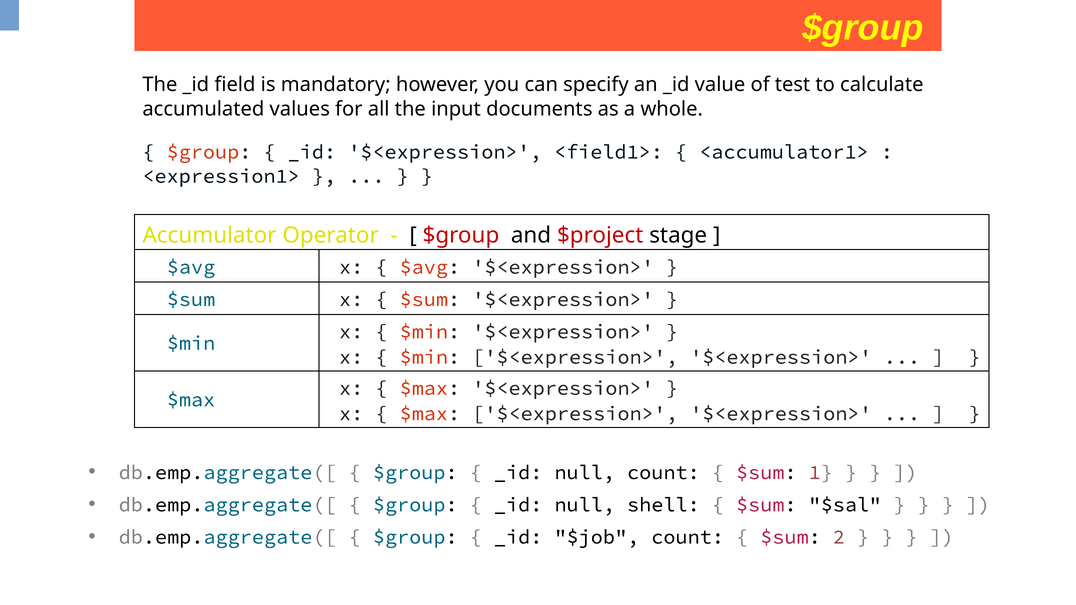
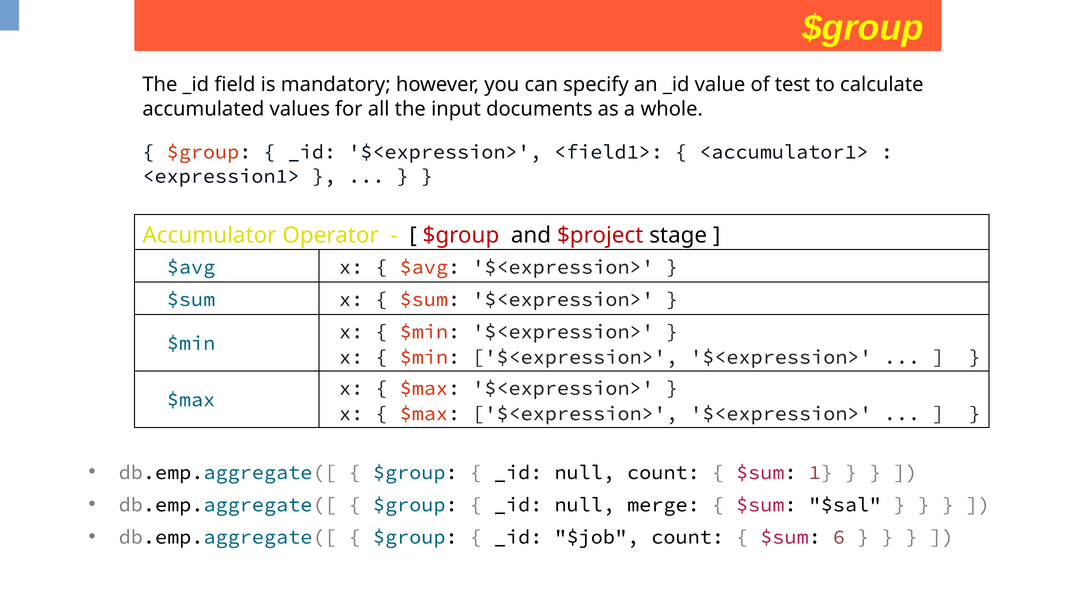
shell: shell -> merge (663, 505)
2: 2 -> 6 (839, 537)
